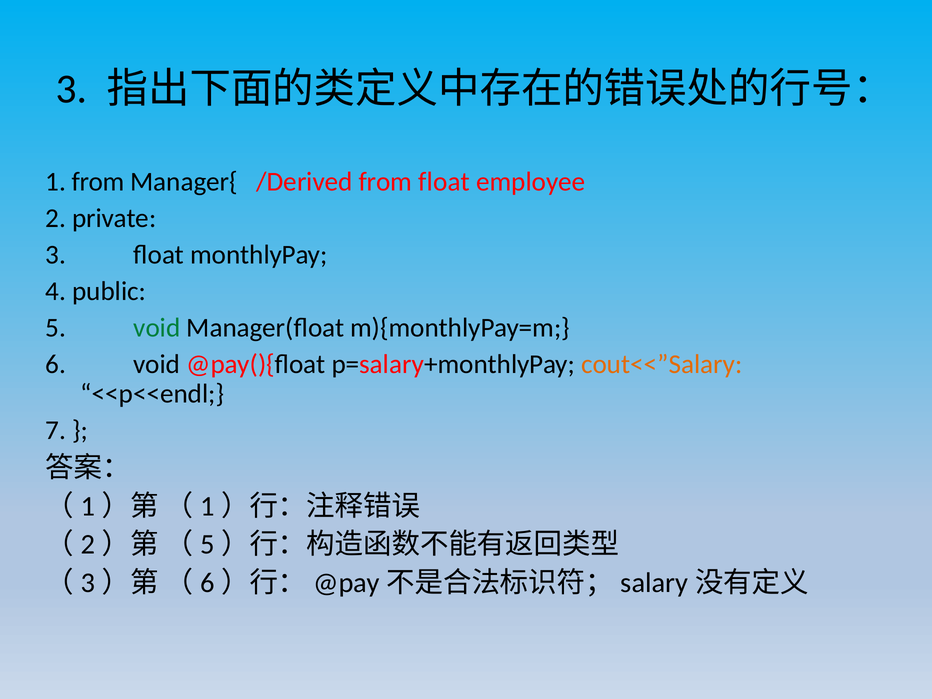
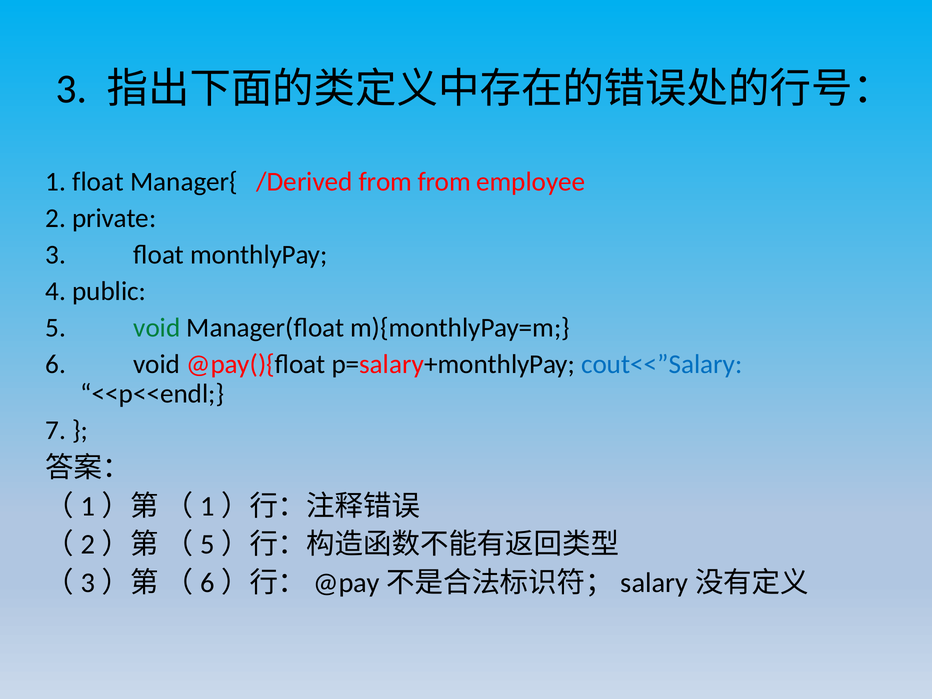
1 from: from -> float (98, 182)
from float: float -> from (444, 182)
cout<<”Salary colour: orange -> blue (662, 364)
